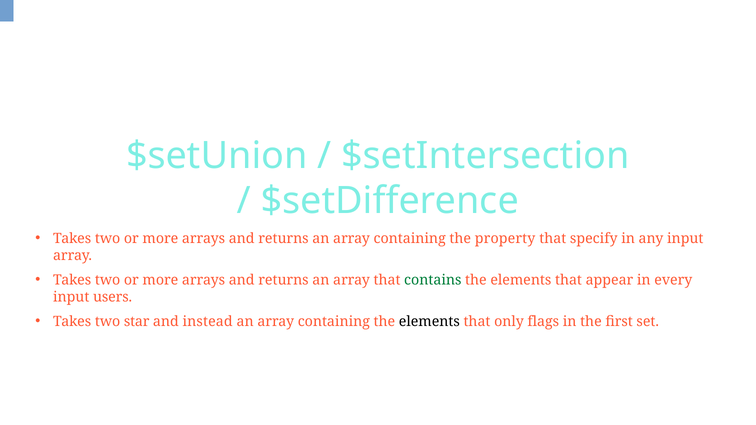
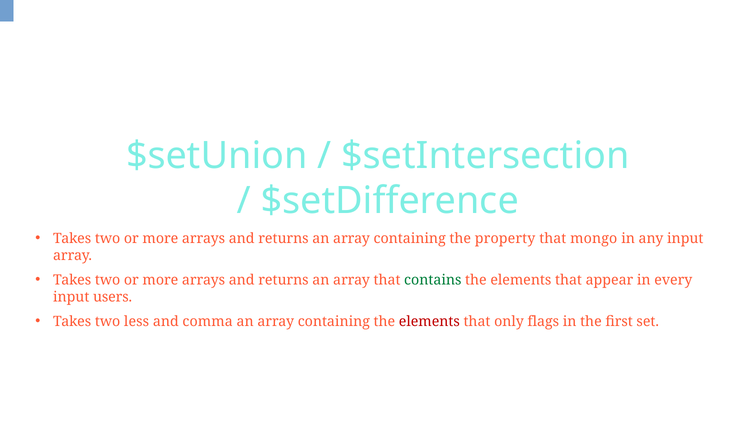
specify: specify -> mongo (594, 239)
star: star -> less (137, 322)
instead: instead -> comma (208, 322)
elements colour: black -> red (429, 322)
